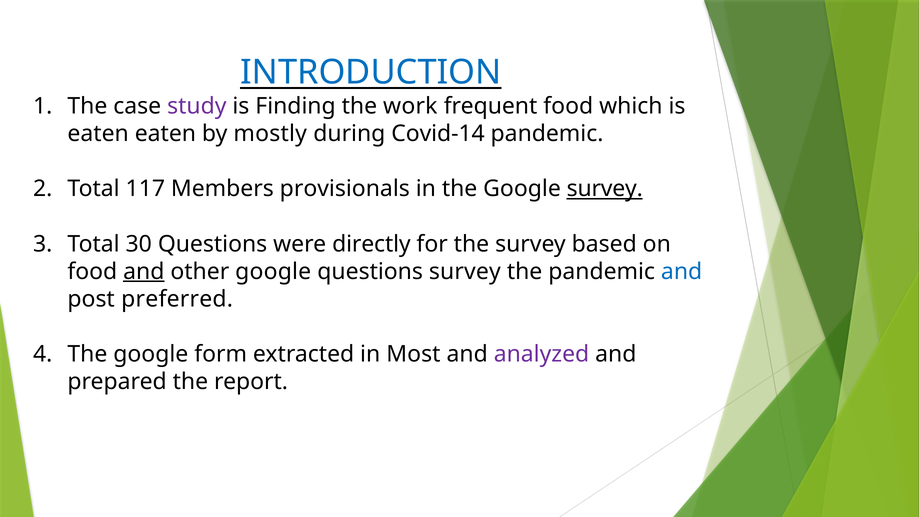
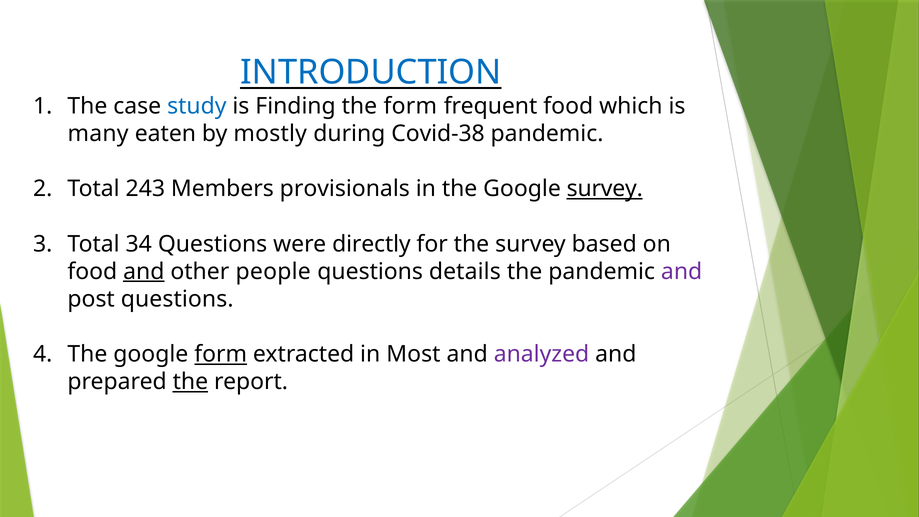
study colour: purple -> blue (197, 106)
the work: work -> form (410, 106)
eaten: eaten -> many (98, 134)
Covid-14: Covid-14 -> Covid-38 (438, 134)
117: 117 -> 243 (145, 189)
30: 30 -> 34 (139, 244)
other google: google -> people (273, 271)
questions survey: survey -> details (465, 271)
and colour: blue -> purple (682, 271)
post preferred: preferred -> questions (177, 299)
form underline: none -> present (221, 354)
the underline: none -> present (190, 382)
